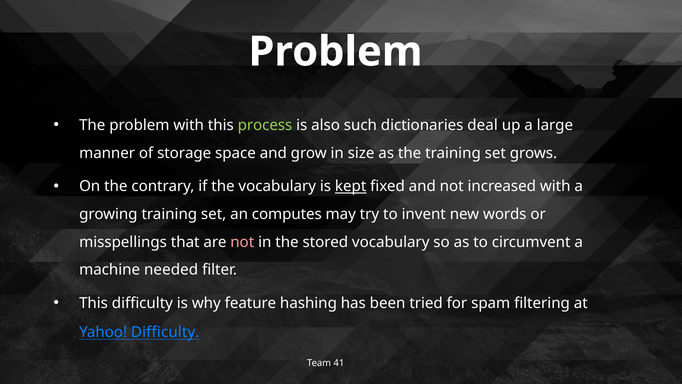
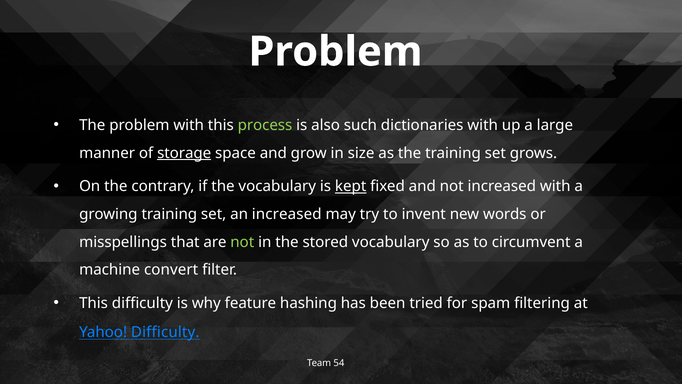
dictionaries deal: deal -> with (483, 125)
storage underline: none -> present (184, 153)
an computes: computes -> increased (287, 214)
not colour: pink -> light green (242, 242)
needed: needed -> convert (171, 270)
41: 41 -> 54 (339, 363)
